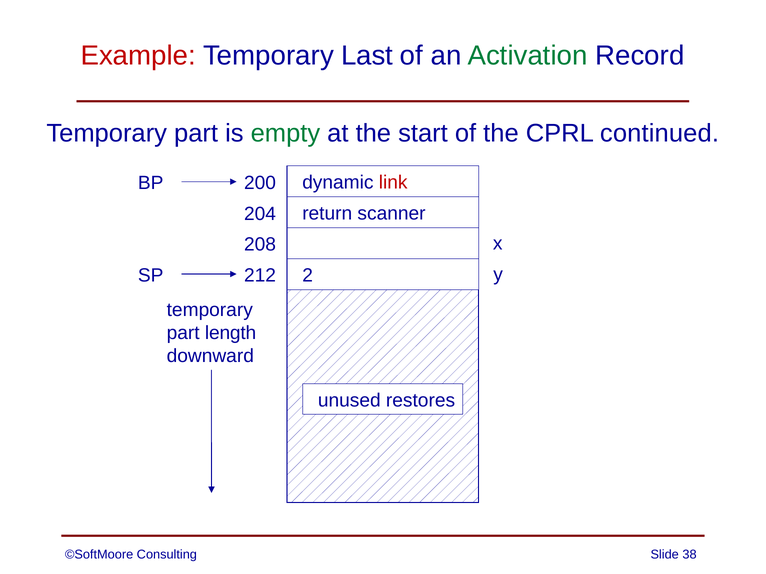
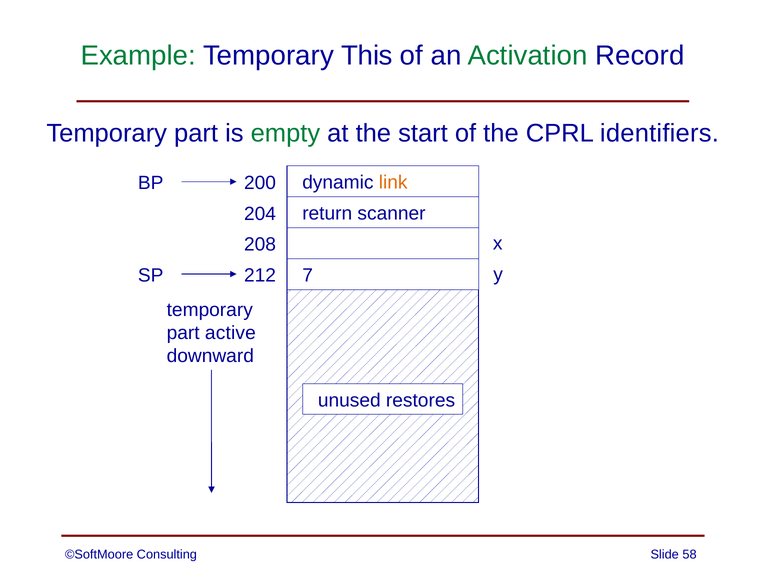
Example colour: red -> green (138, 56)
Last: Last -> This (367, 56)
continued: continued -> identifiers (659, 134)
link colour: red -> orange (393, 183)
2: 2 -> 7 (308, 276)
length: length -> active (230, 333)
38: 38 -> 58 (690, 555)
